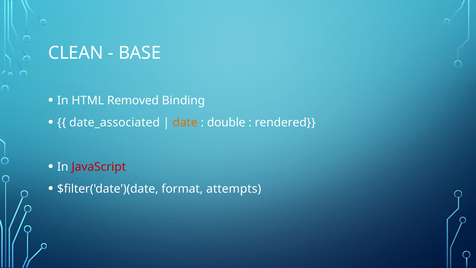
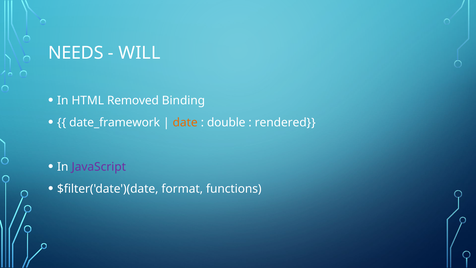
CLEAN: CLEAN -> NEEDS (76, 53)
BASE: BASE -> WILL (140, 53)
date_associated: date_associated -> date_framework (115, 123)
JavaScript colour: red -> purple (99, 167)
attempts: attempts -> functions (234, 189)
